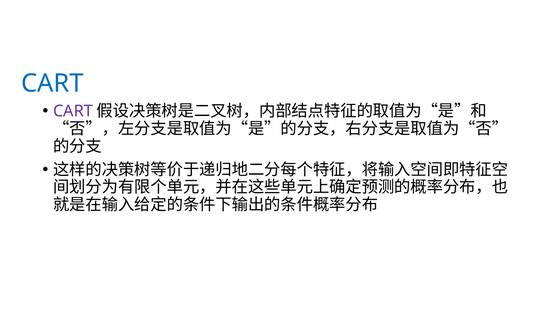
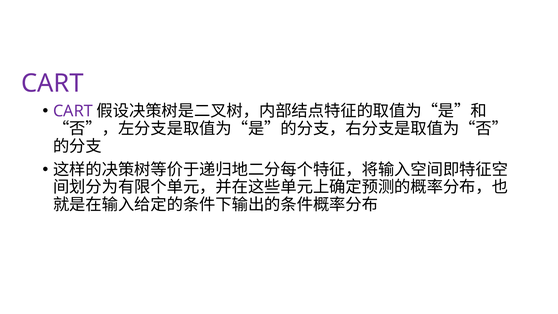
CART colour: blue -> purple (52, 83)
